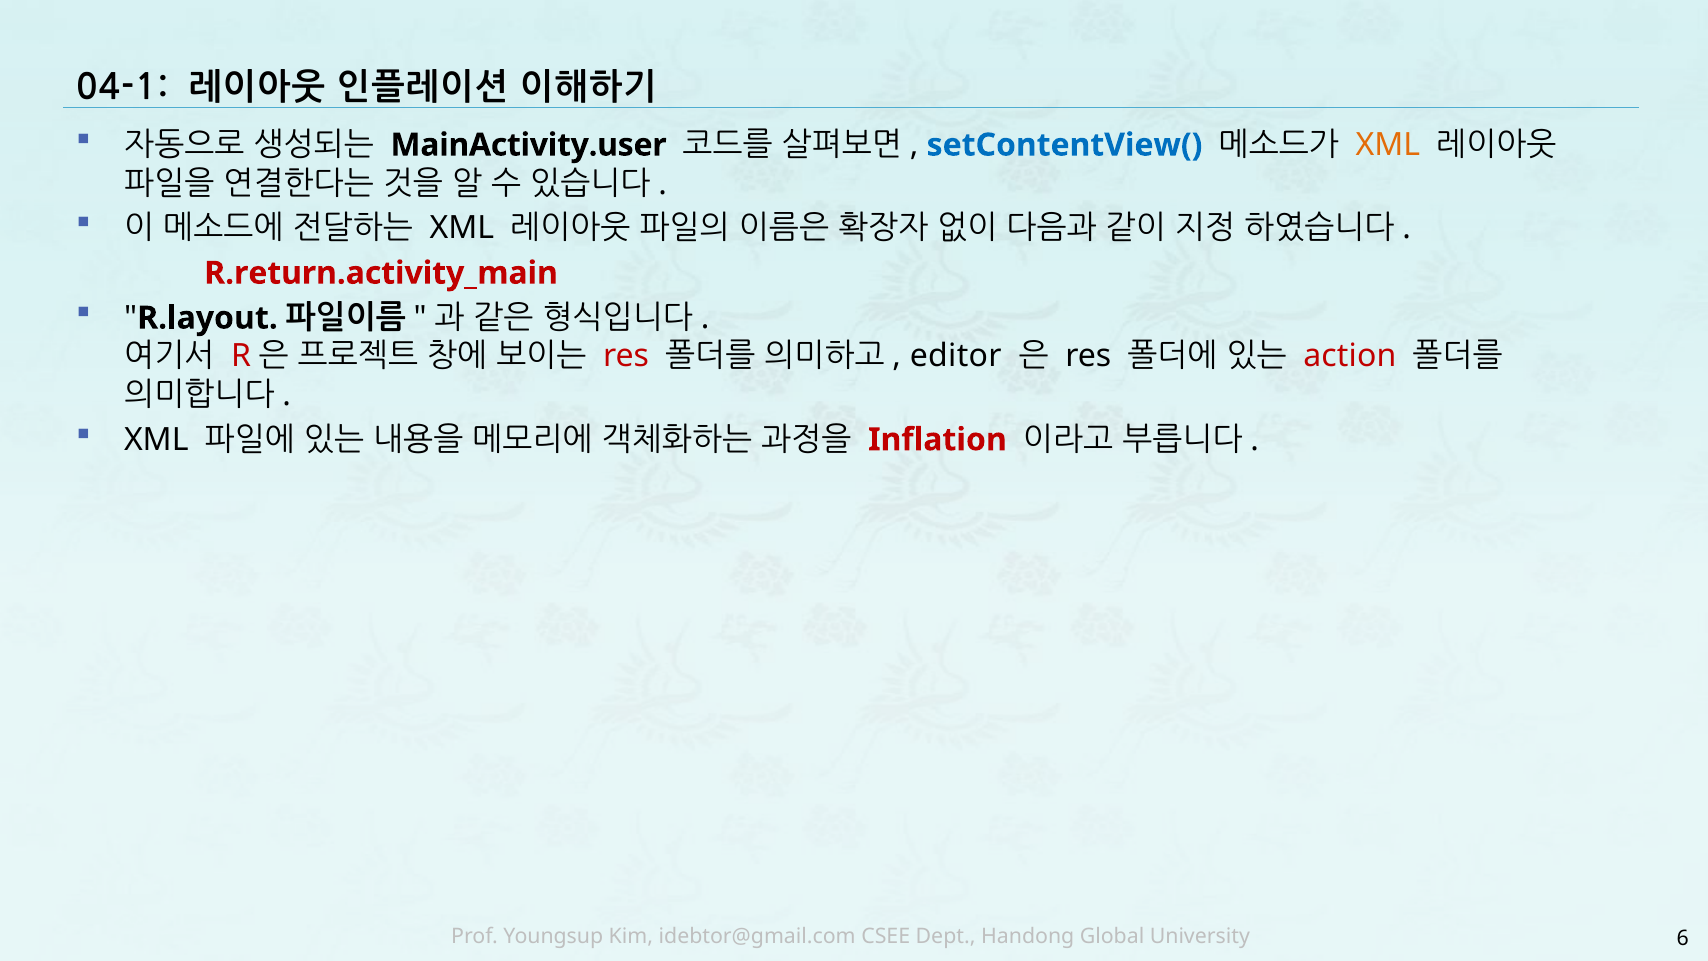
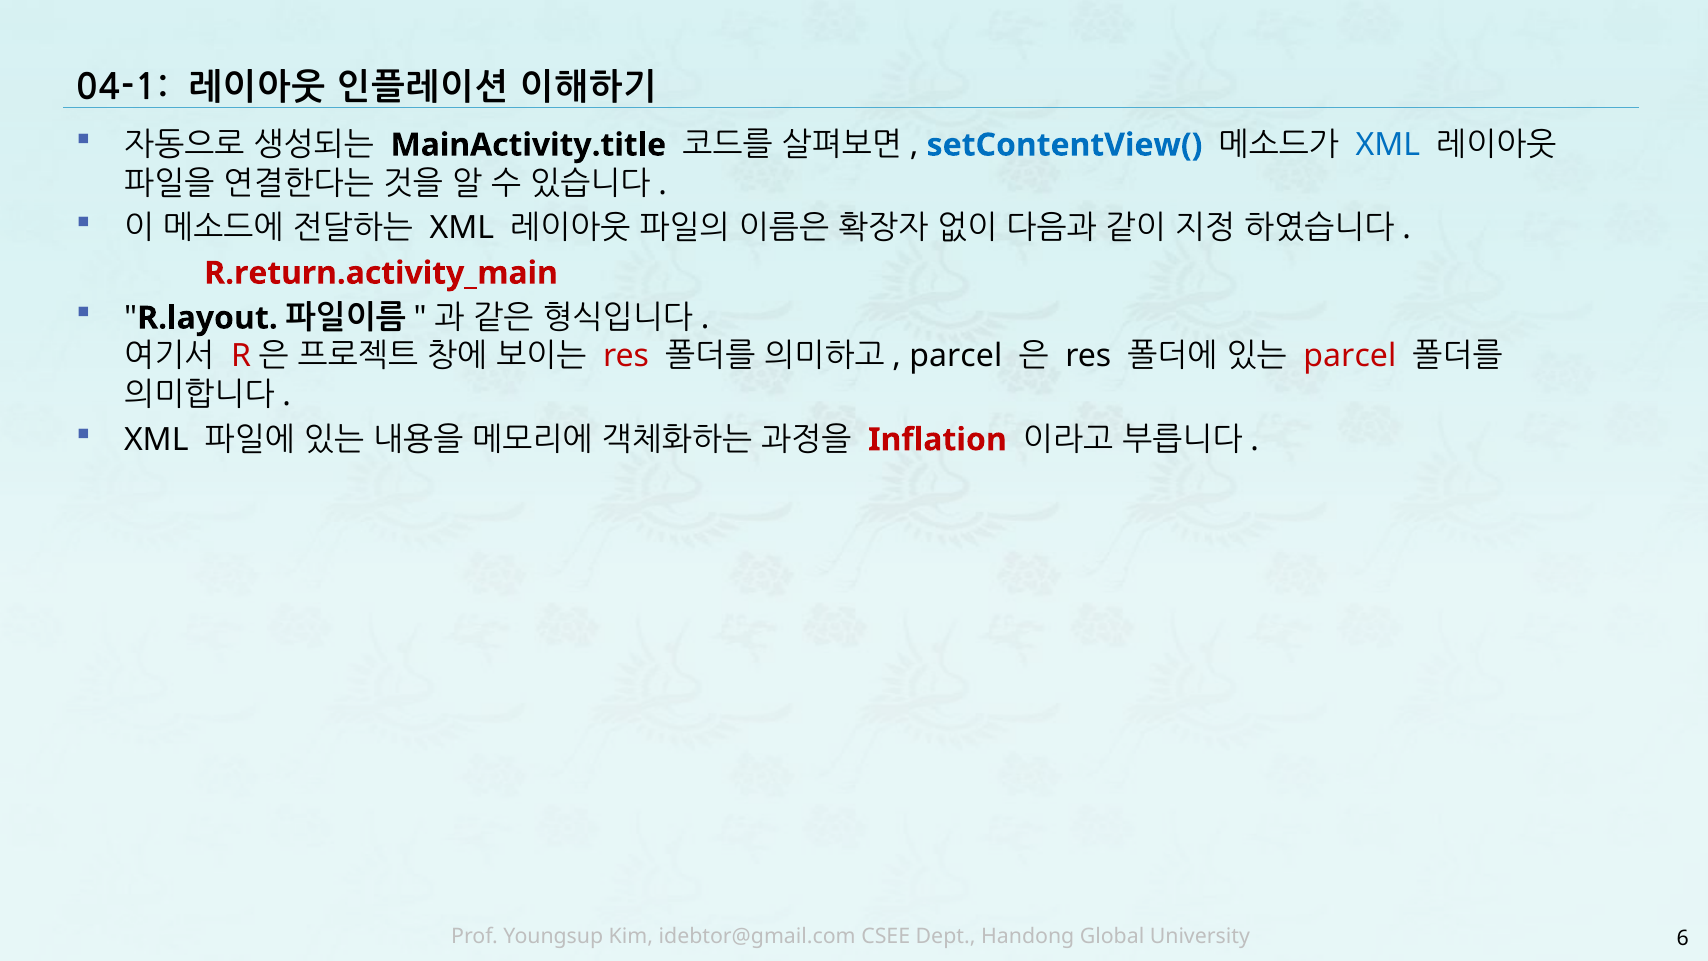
MainActivity.user: MainActivity.user -> MainActivity.title (528, 145)
XML colour: orange -> blue (1388, 145)
editor: editor -> parcel (956, 356)
action: action -> parcel (1350, 356)
